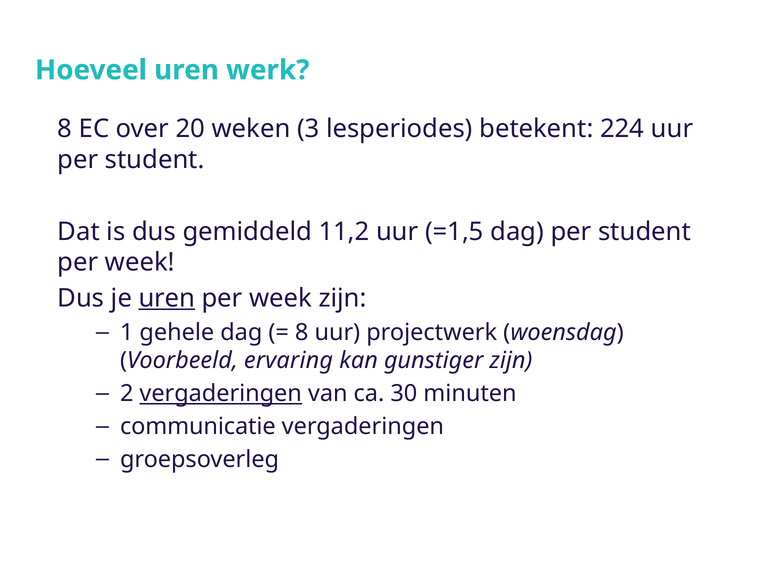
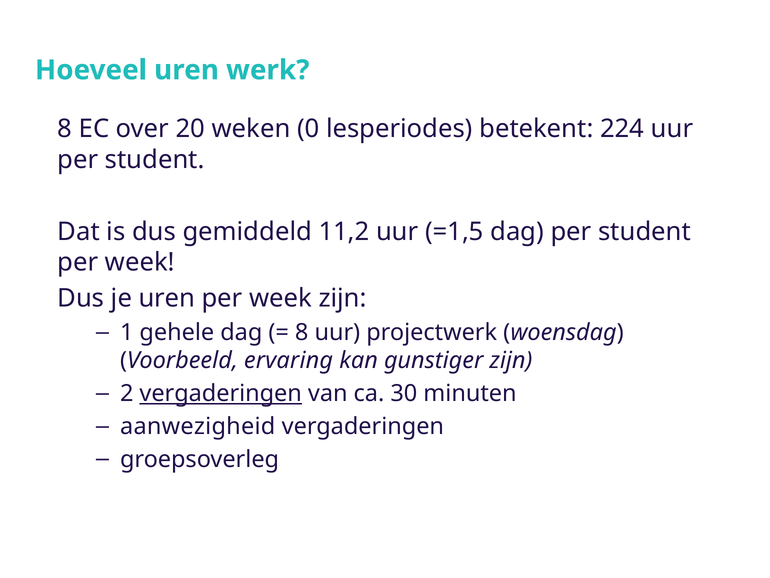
3: 3 -> 0 (308, 129)
uren underline: present -> none (167, 298)
communicatie: communicatie -> aanwezigheid (198, 426)
